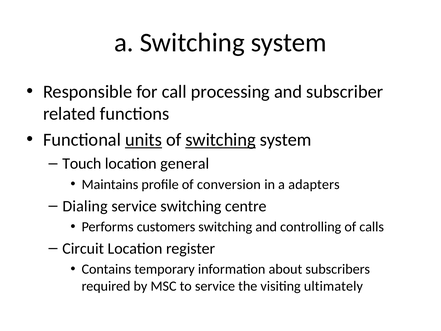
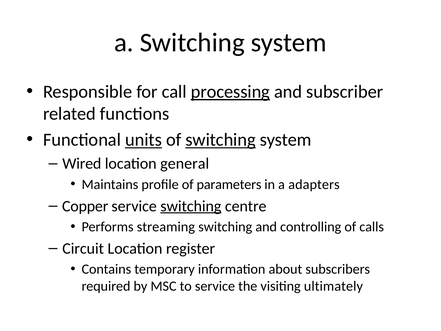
processing underline: none -> present (230, 92)
Touch: Touch -> Wired (82, 164)
conversion: conversion -> parameters (229, 184)
Dialing: Dialing -> Copper (85, 206)
switching underline: none -> present (191, 206)
customers: customers -> streaming (166, 227)
